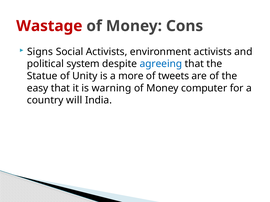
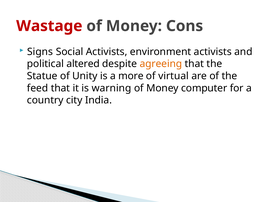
system: system -> altered (83, 64)
agreeing colour: blue -> orange (161, 64)
tweets: tweets -> virtual (173, 76)
easy: easy -> feed (38, 88)
will: will -> city (74, 101)
